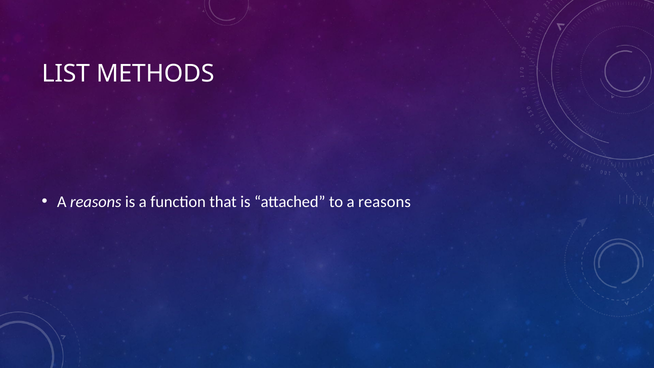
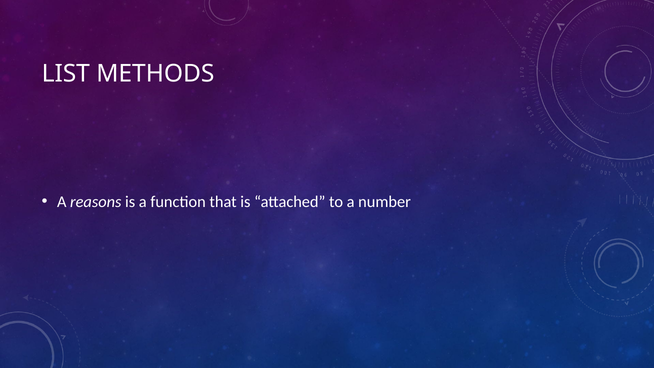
to a reasons: reasons -> number (385, 202)
